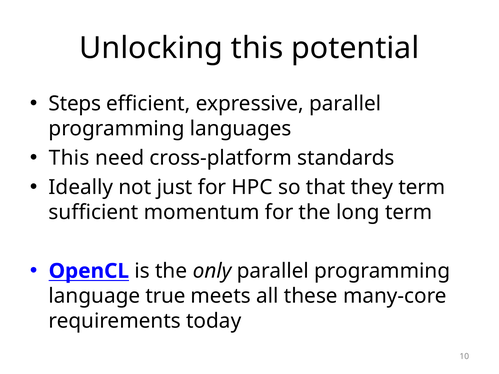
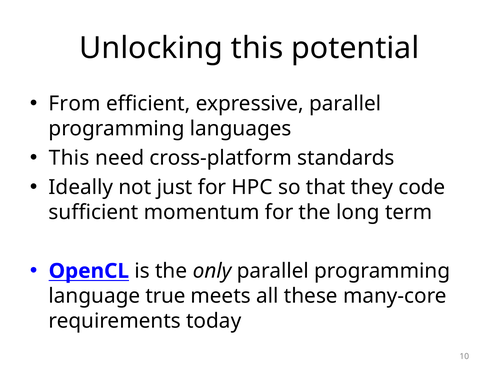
Steps: Steps -> From (75, 104)
they term: term -> code (422, 187)
